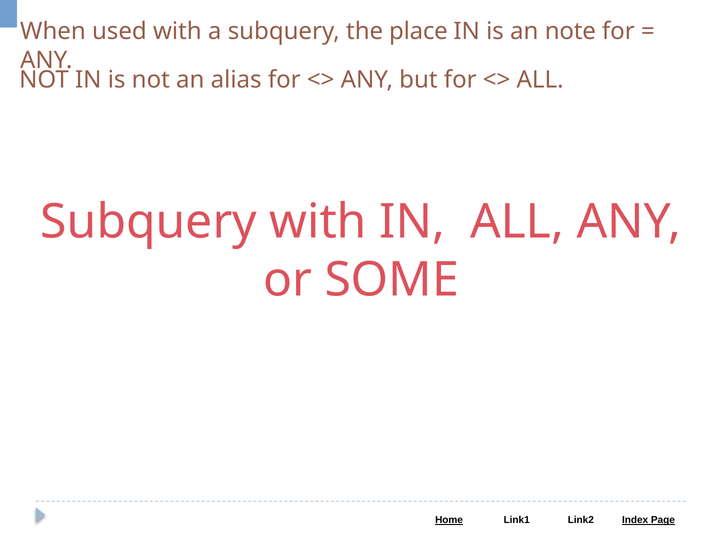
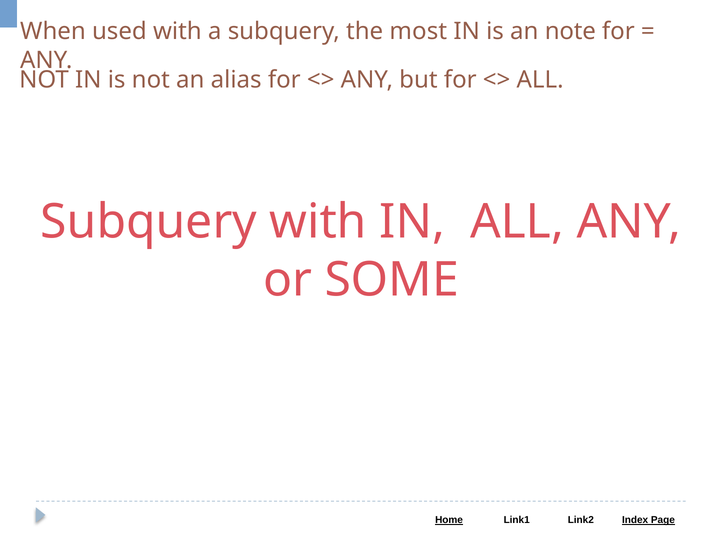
place: place -> most (418, 31)
